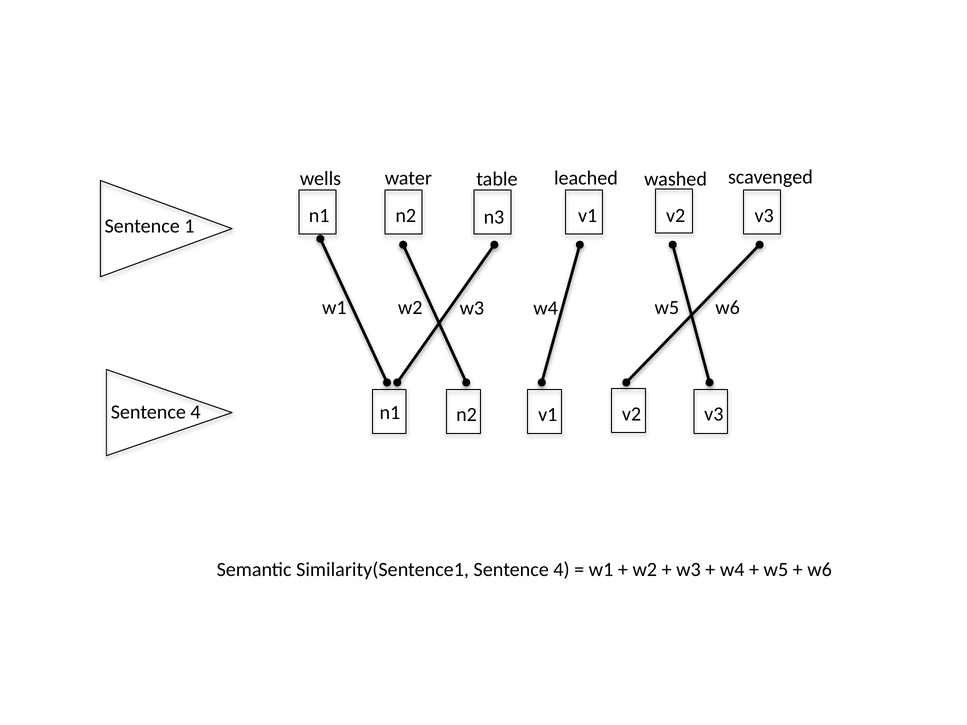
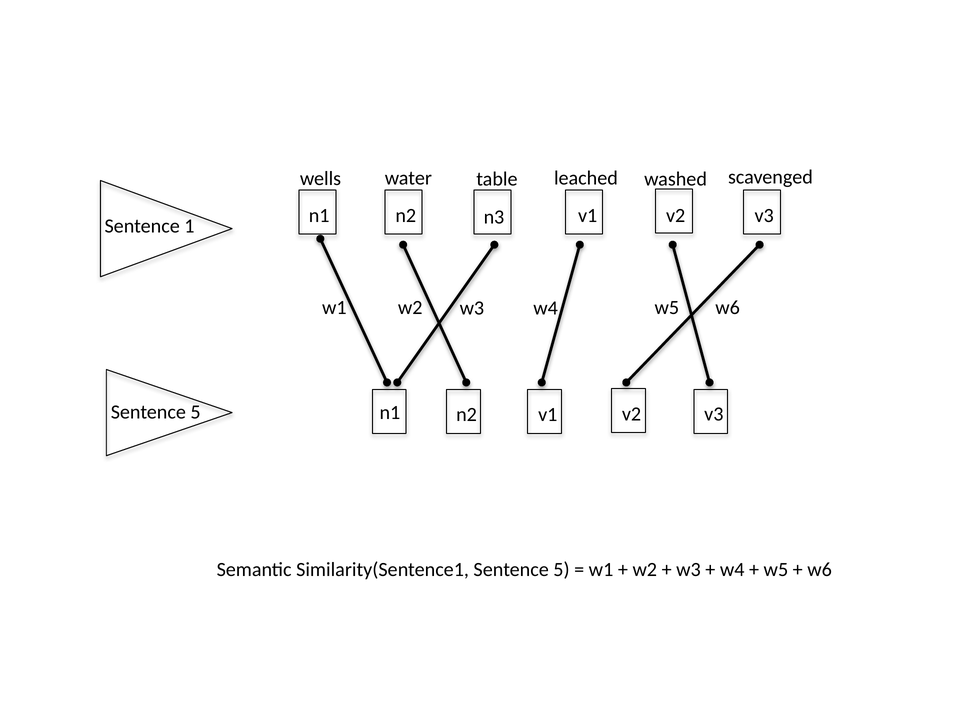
4: 4 -> 5 (196, 412)
Similarity(Sentence1 Sentence 4: 4 -> 5 (561, 570)
